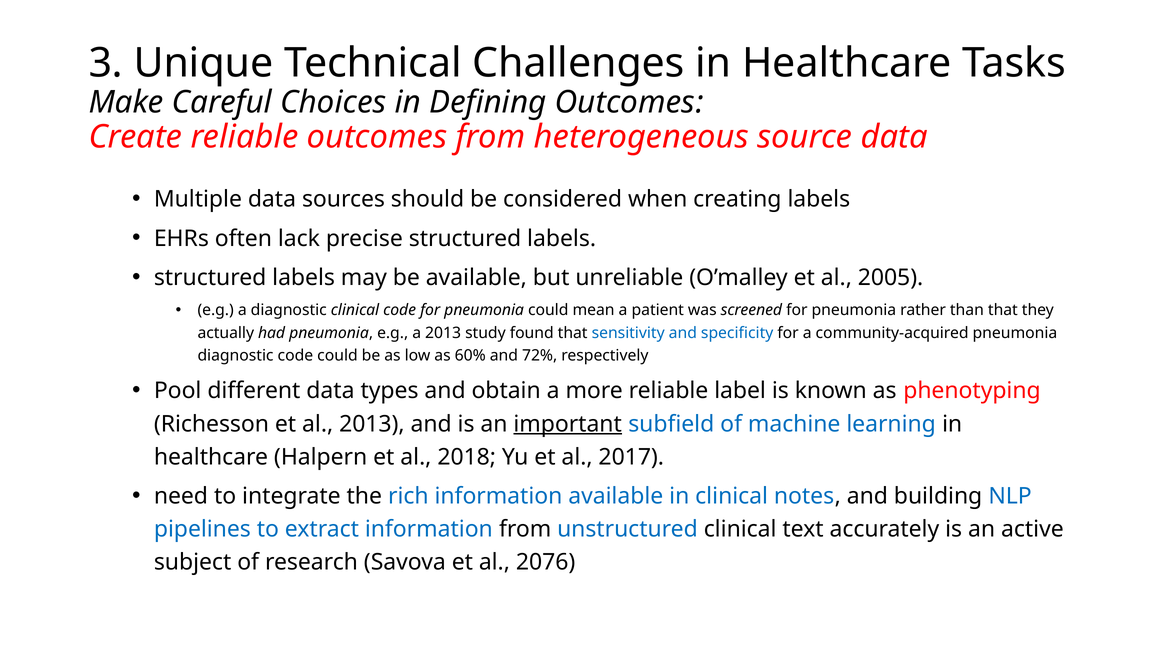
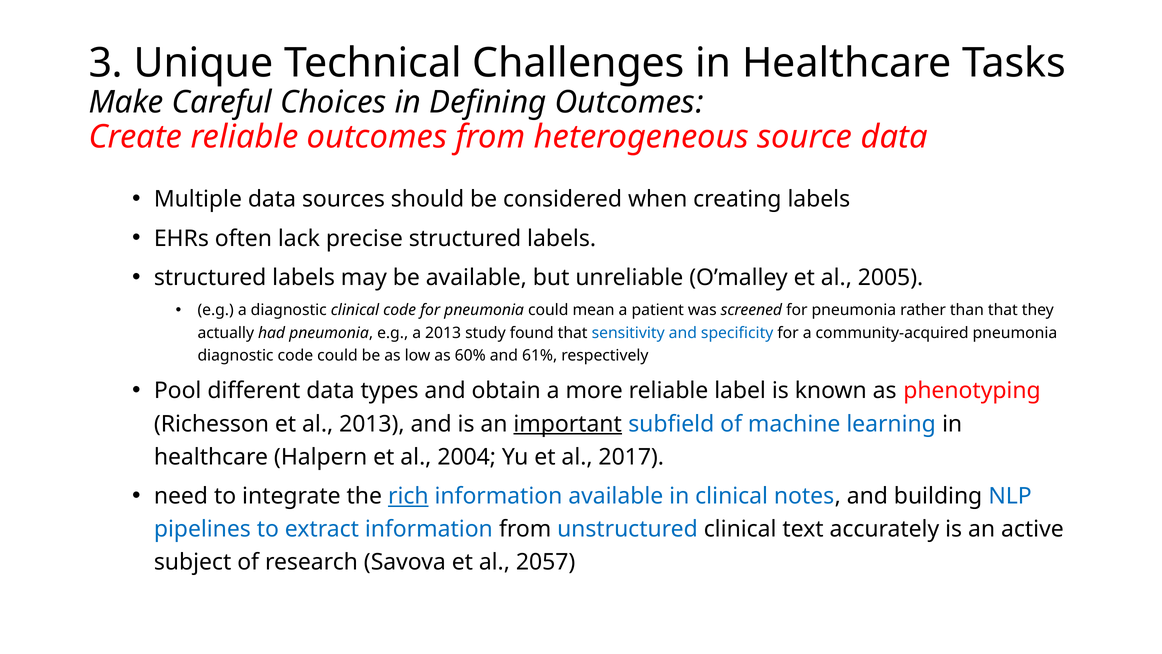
72%: 72% -> 61% (540, 355)
2018: 2018 -> 2004 (467, 457)
rich underline: none -> present (408, 496)
2076: 2076 -> 2057 (546, 562)
